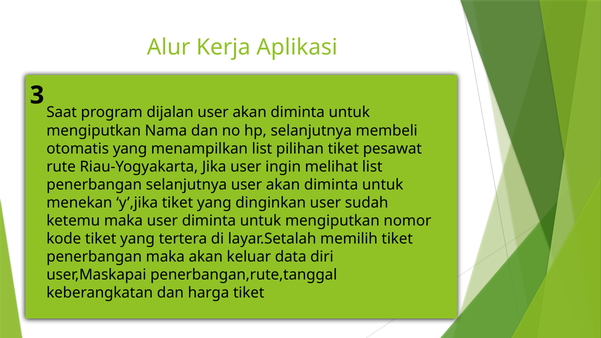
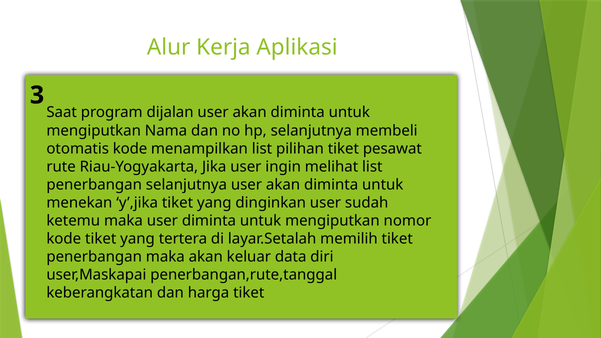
otomatis yang: yang -> kode (130, 149)
